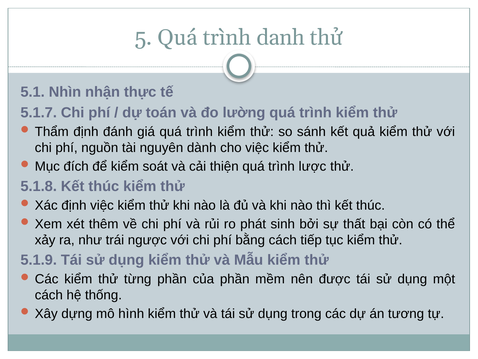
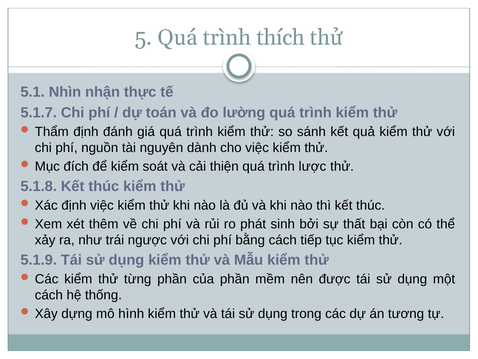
danh: danh -> thích (281, 38)
